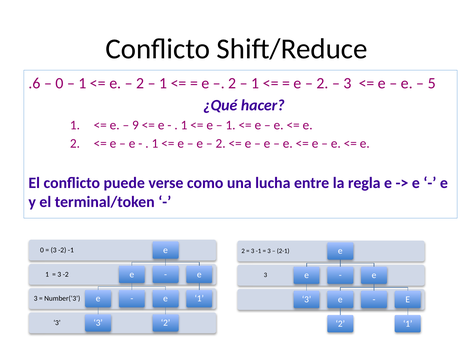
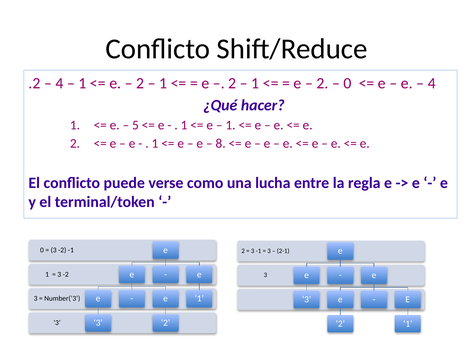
.6: .6 -> .2 (34, 83)
0: 0 -> 4 (59, 83)
3: 3 -> 0 (348, 83)
5: 5 -> 4 (432, 83)
9: 9 -> 5 (135, 125)
2: 2 -> 8 (221, 143)
